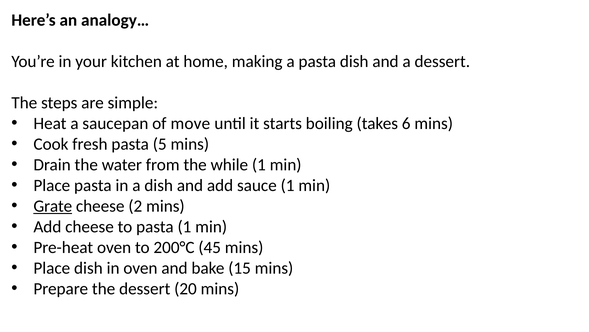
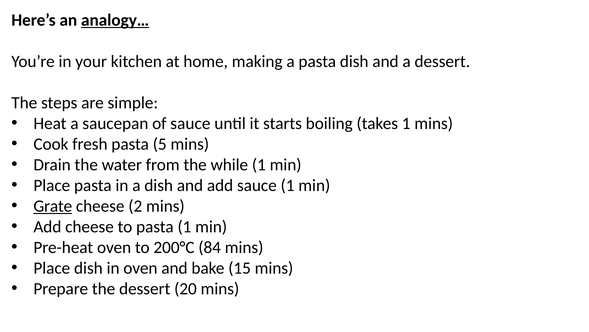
analogy… underline: none -> present (115, 20)
of move: move -> sauce (190, 123)
takes 6: 6 -> 1 (406, 123)
45: 45 -> 84 (210, 247)
